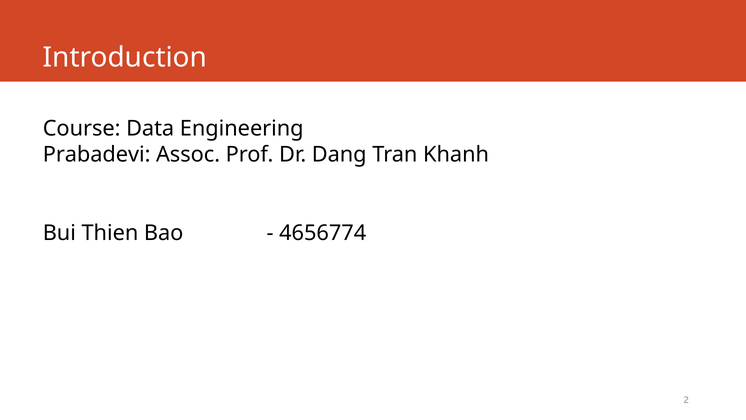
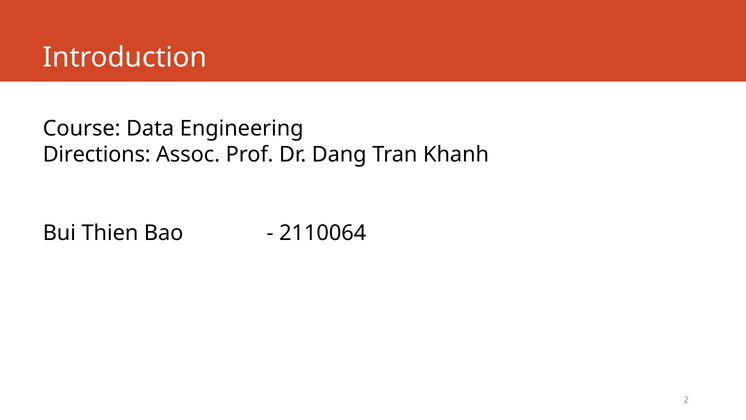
Prabadevi: Prabadevi -> Directions (97, 154)
4656774: 4656774 -> 2110064 (323, 233)
